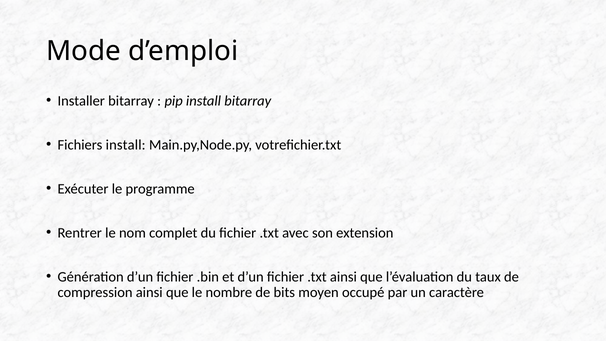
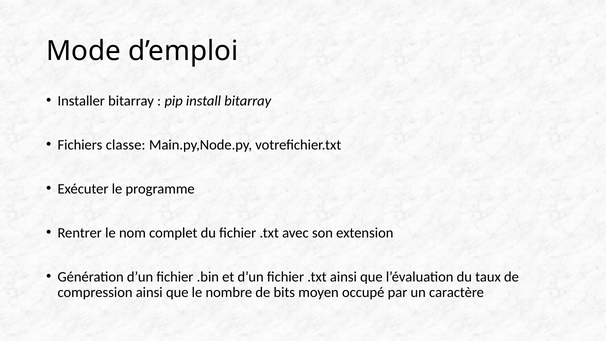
Fichiers install: install -> classe (126, 145)
